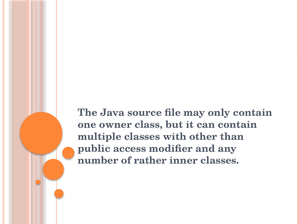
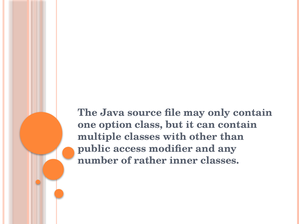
owner: owner -> option (116, 125)
